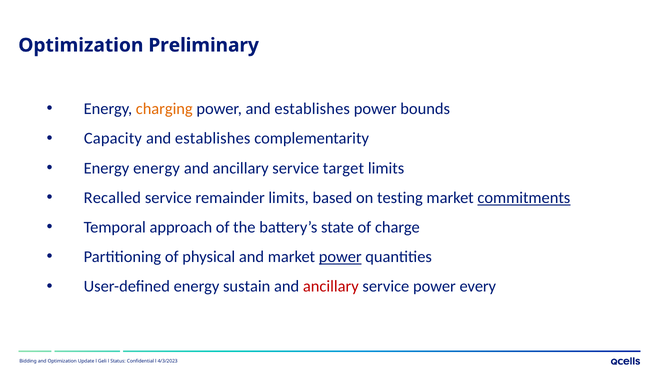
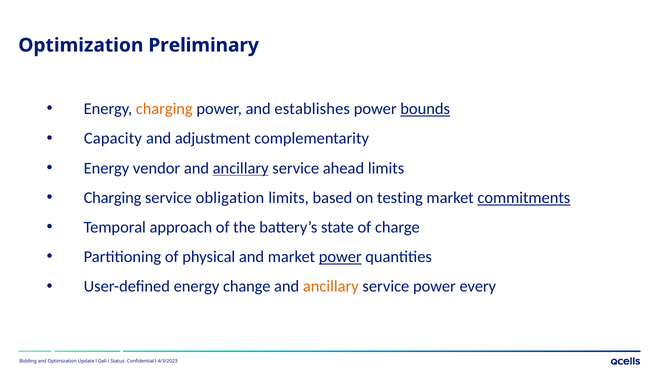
bounds underline: none -> present (425, 109)
establishes: establishes -> adjustment (213, 139)
Energy energy: energy -> vendor (157, 168)
ancillary underline: none -> present (241, 168)
target: target -> ahead (343, 168)
Recalled: Recalled -> Charging (113, 198)
remainder: remainder -> obligation (230, 198)
sustain: sustain -> change (247, 287)
ancillary colour: red -> orange (331, 287)
